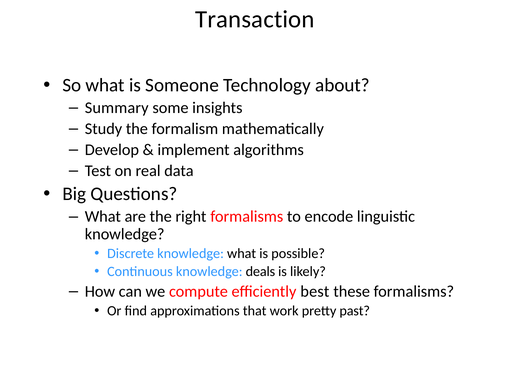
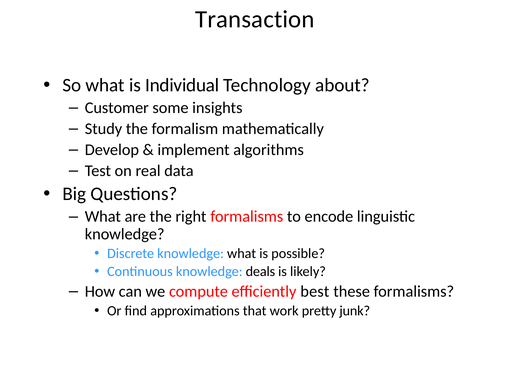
Someone: Someone -> Individual (182, 85)
Summary: Summary -> Customer (117, 108)
past: past -> junk (355, 310)
